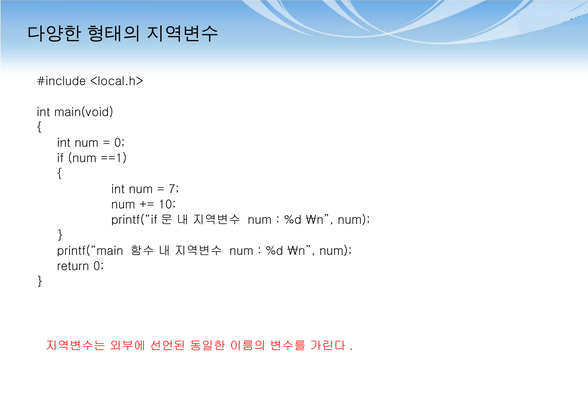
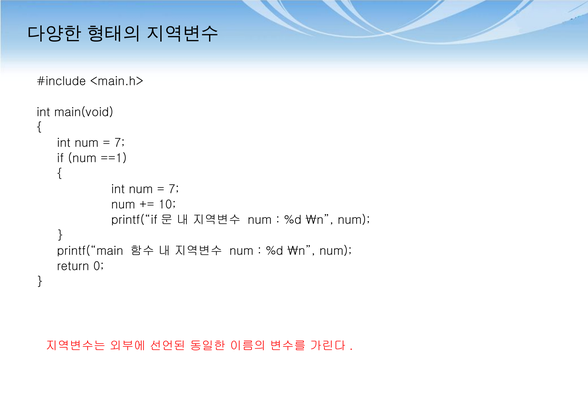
<local.h>: <local.h> -> <main.h> (117, 81)
0: 0 -> 7 (120, 143)
